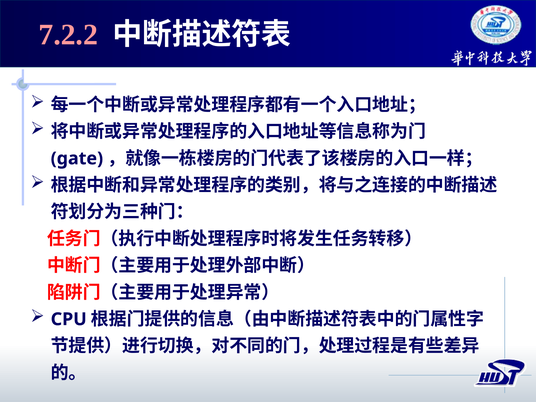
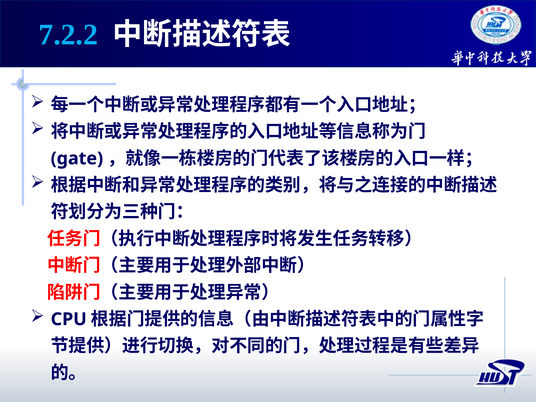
7.2.2 colour: pink -> light blue (68, 35)
